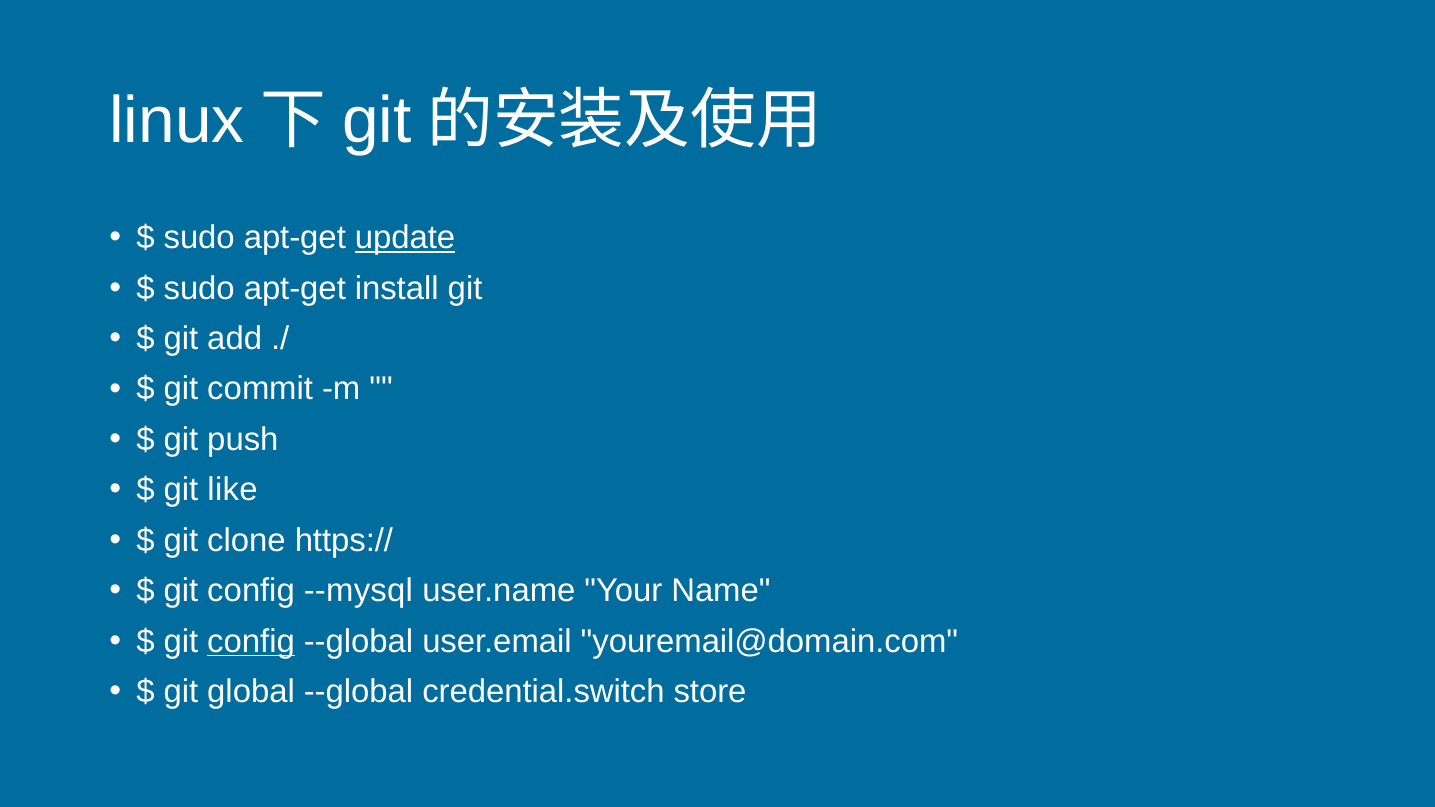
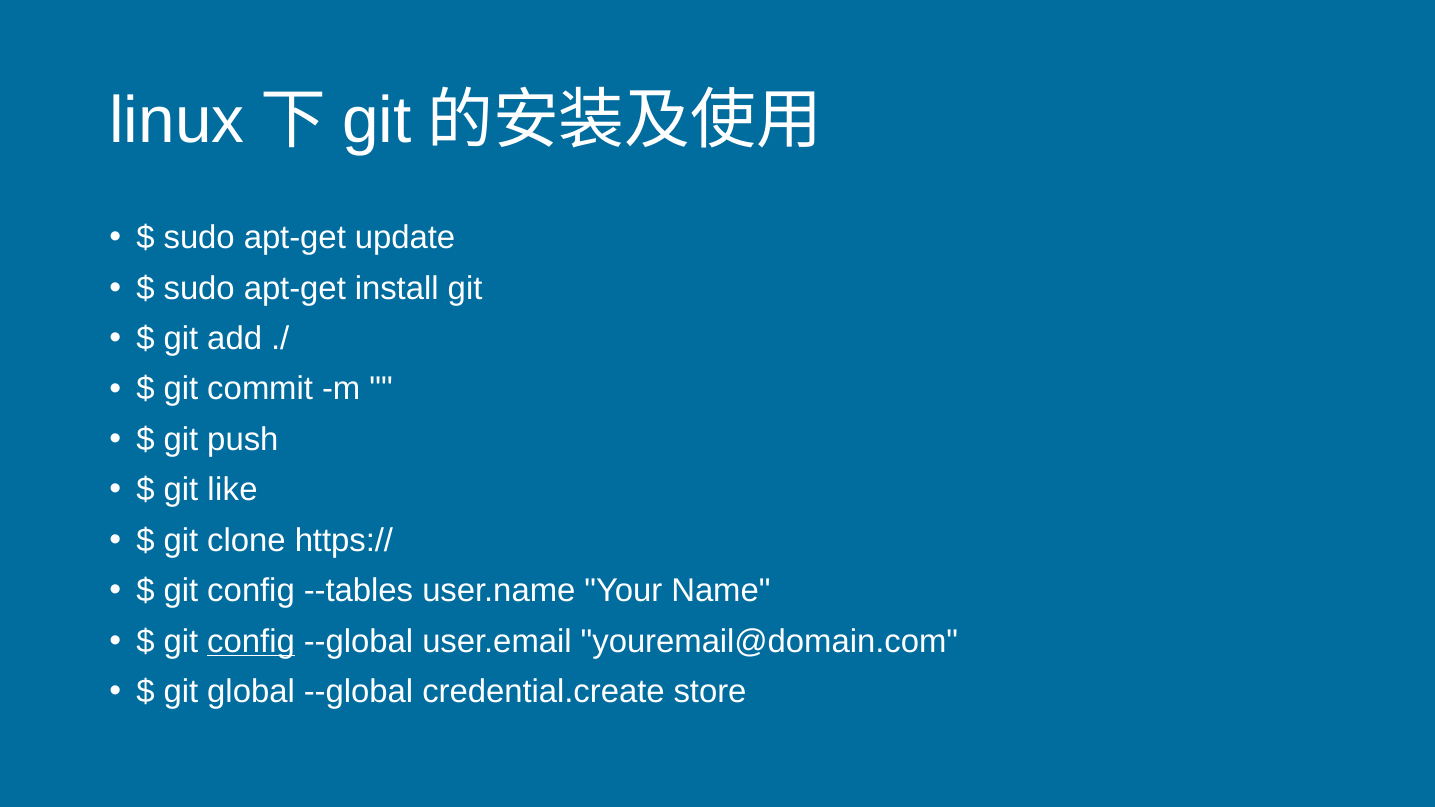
update underline: present -> none (405, 238)
--mysql: --mysql -> --tables (358, 591)
credential.switch: credential.switch -> credential.create (543, 692)
